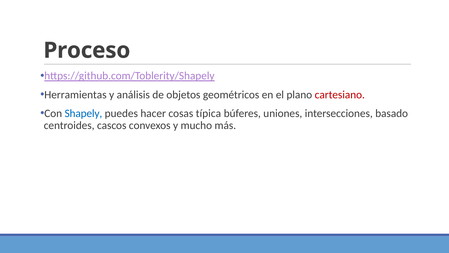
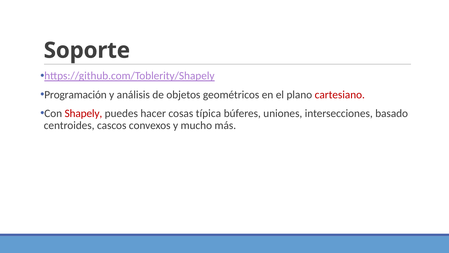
Proceso: Proceso -> Soporte (87, 50)
Herramientas: Herramientas -> Programación (76, 95)
Shapely colour: blue -> red (83, 113)
